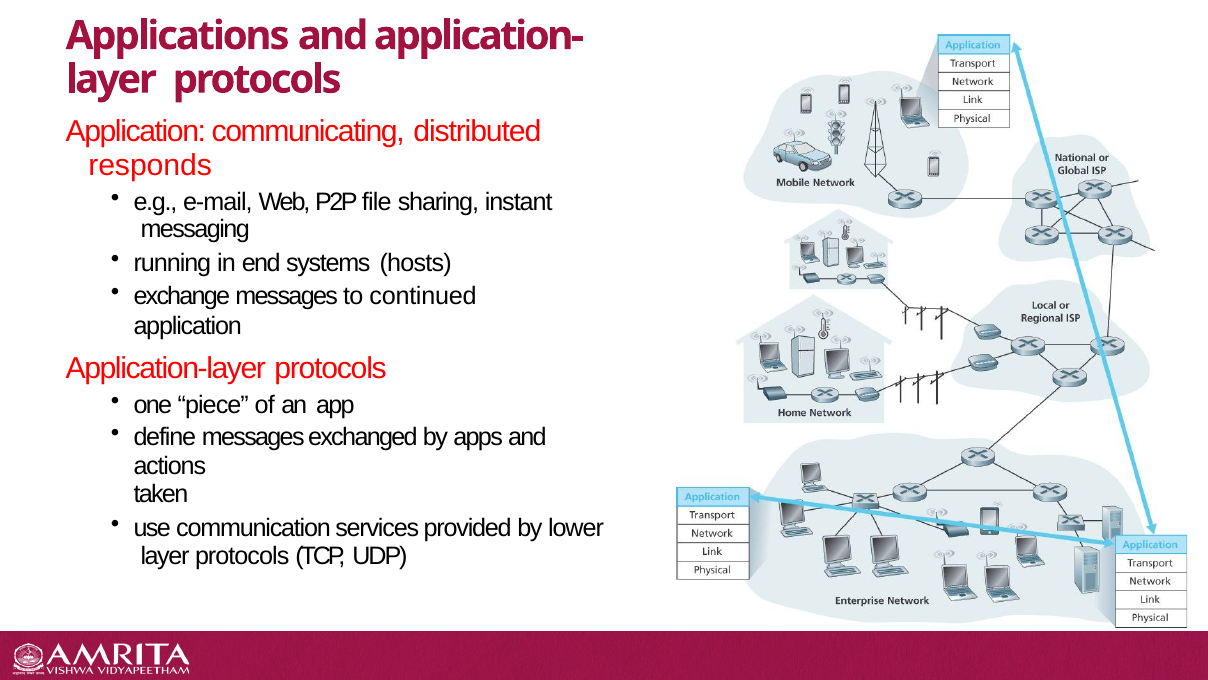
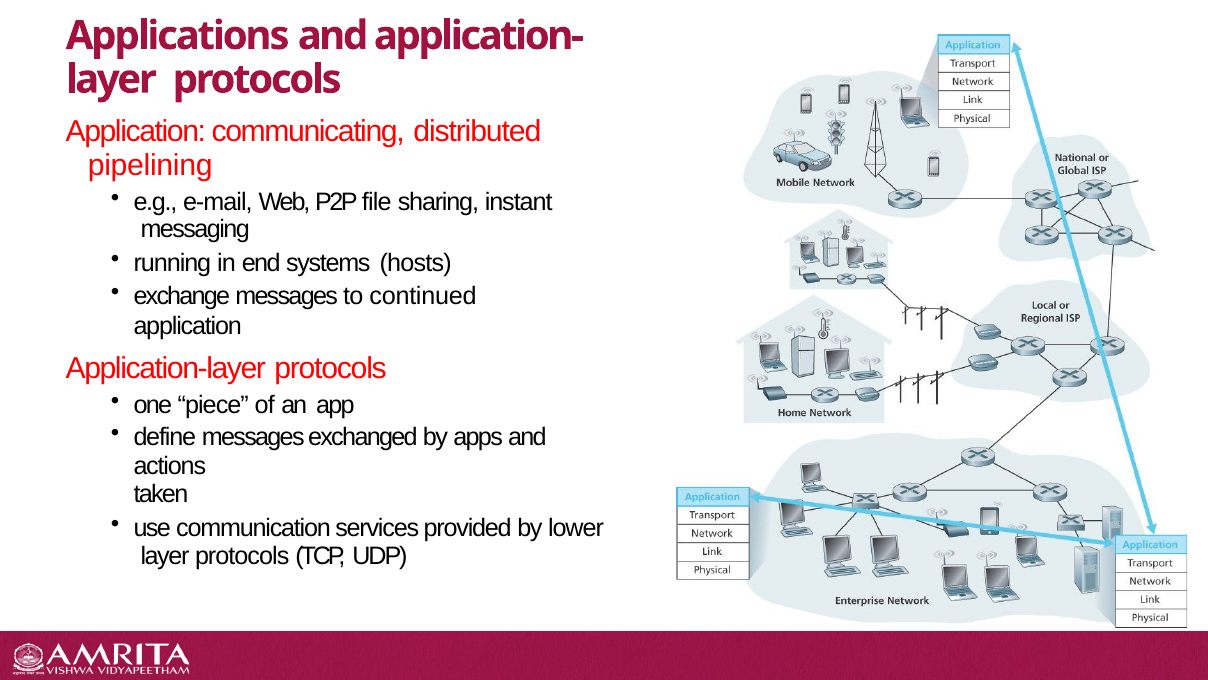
responds: responds -> pipelining (150, 166)
